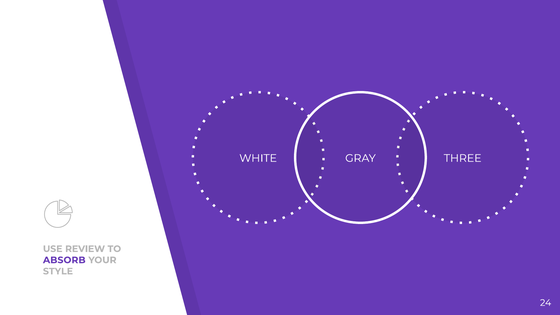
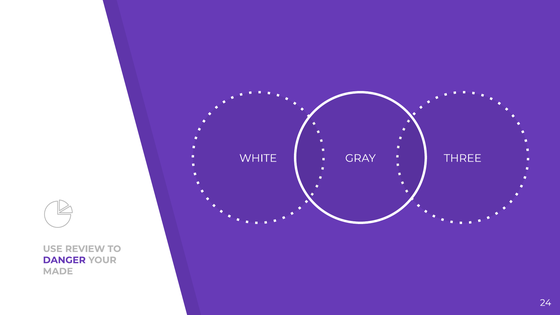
ABSORB: ABSORB -> DANGER (64, 260)
STYLE: STYLE -> MADE (58, 271)
